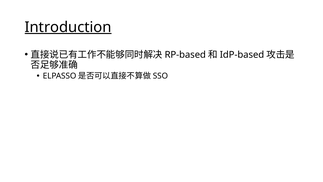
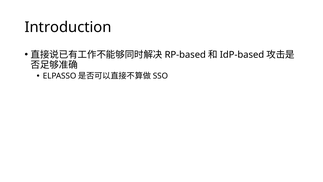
Introduction underline: present -> none (68, 27)
